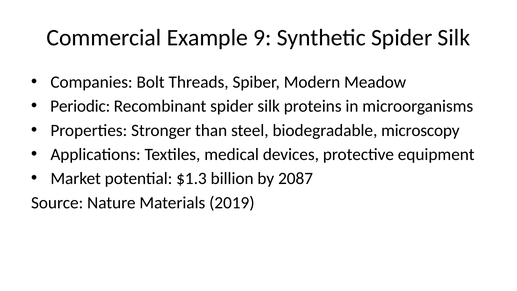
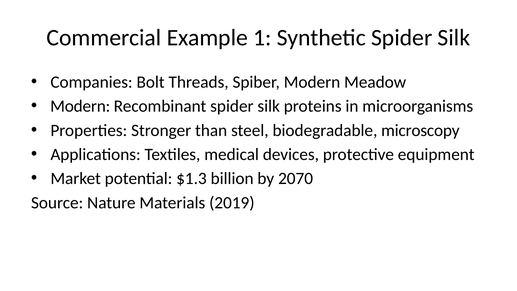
9: 9 -> 1 (262, 38)
Periodic: Periodic -> Modern (80, 106)
2087: 2087 -> 2070 (296, 178)
